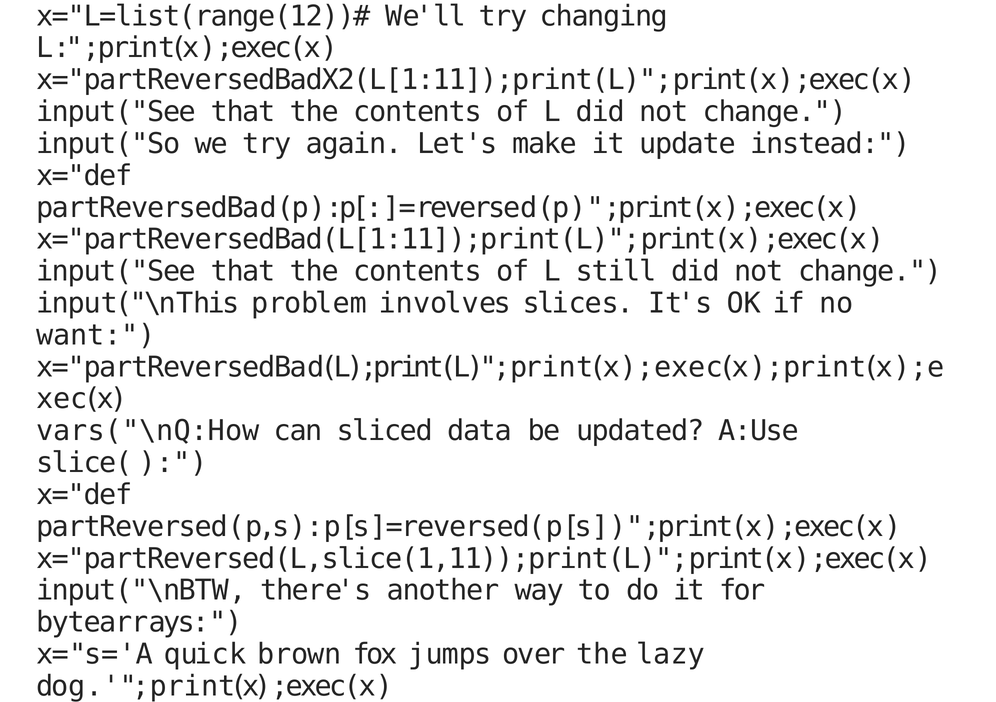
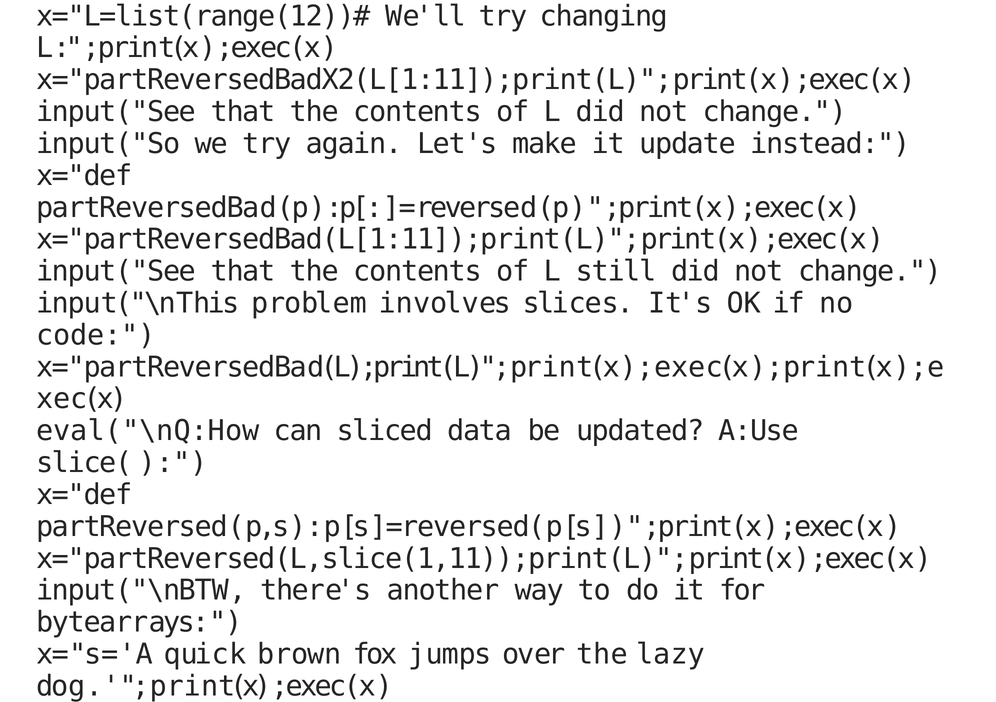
want: want -> code (96, 335)
vars("\nQ:How: vars("\nQ:How -> eval("\nQ:How (148, 431)
